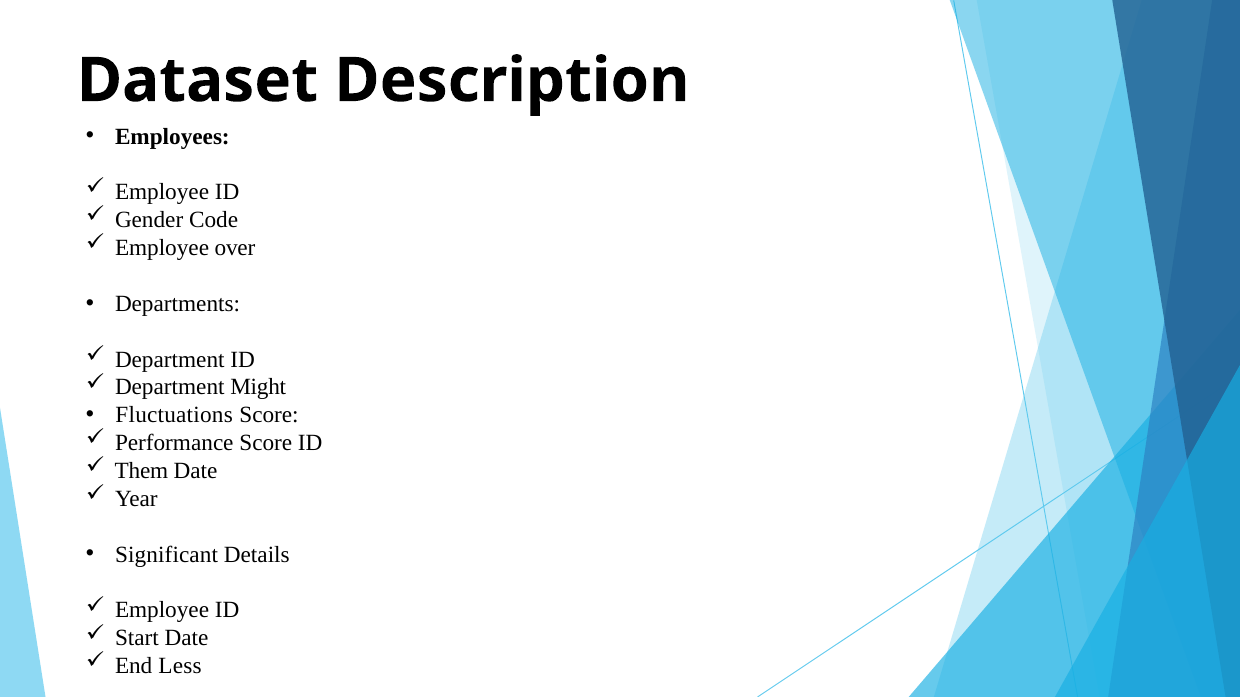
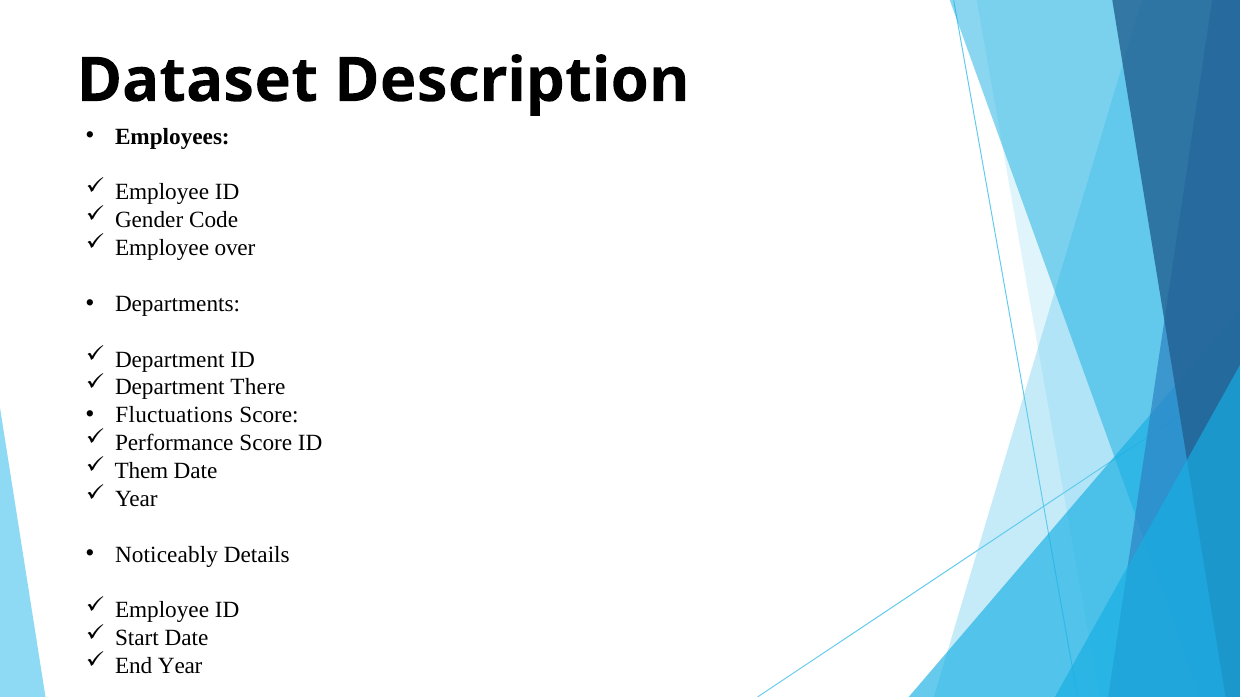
Might: Might -> There (258, 388)
Significant: Significant -> Noticeably (167, 555)
End Less: Less -> Year (180, 667)
